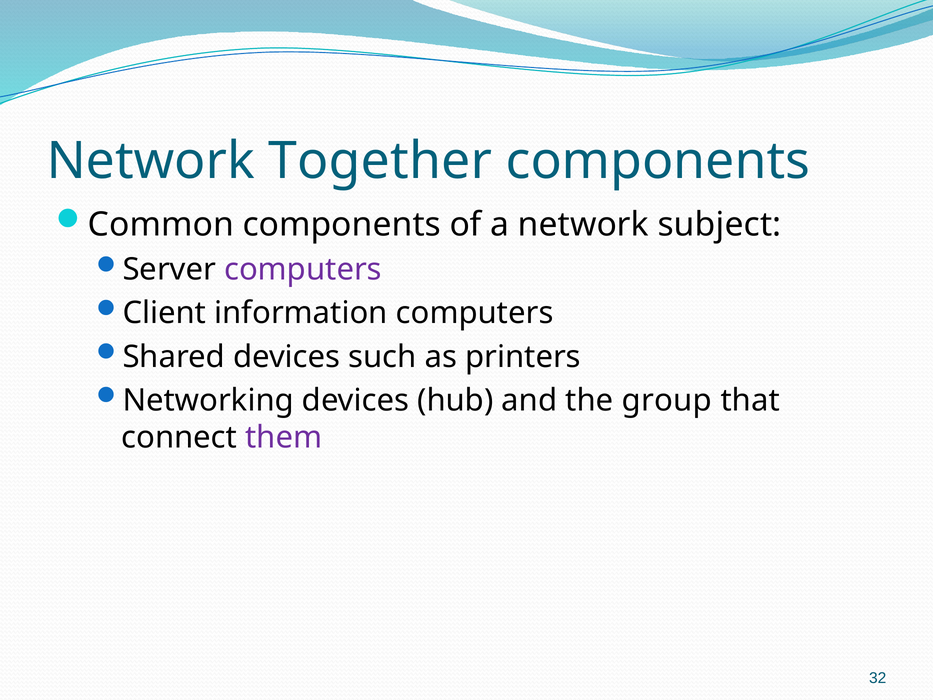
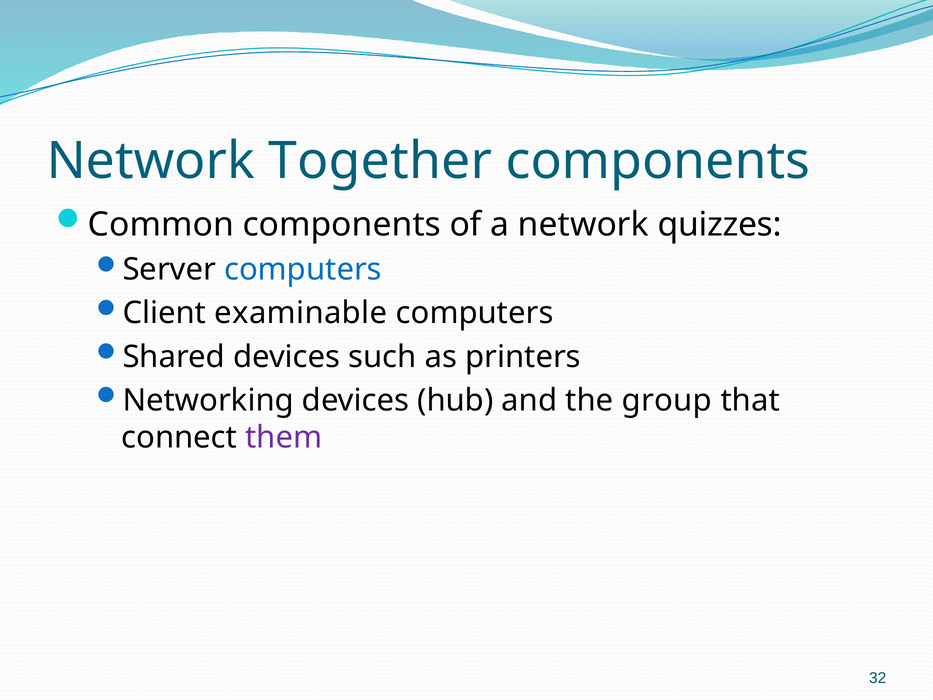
subject: subject -> quizzes (720, 225)
computers colour: purple -> blue (303, 270)
information: information -> examinable (301, 313)
